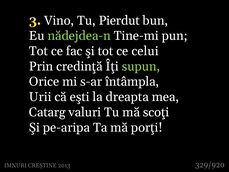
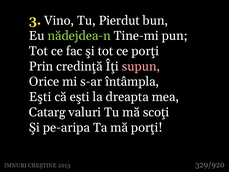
ce celui: celui -> porţi (145, 51)
supun colour: light green -> pink (141, 66)
Urii: Urii -> Eşti (40, 97)
